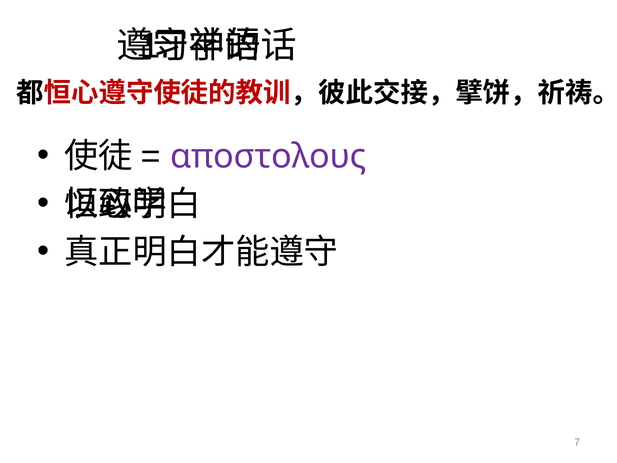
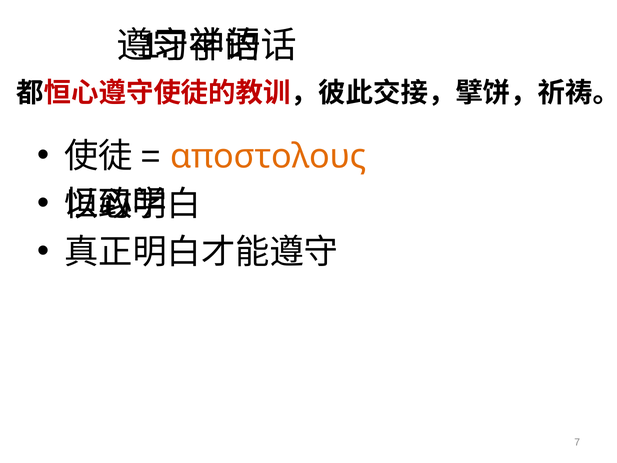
αποστολους colour: purple -> orange (268, 156)
